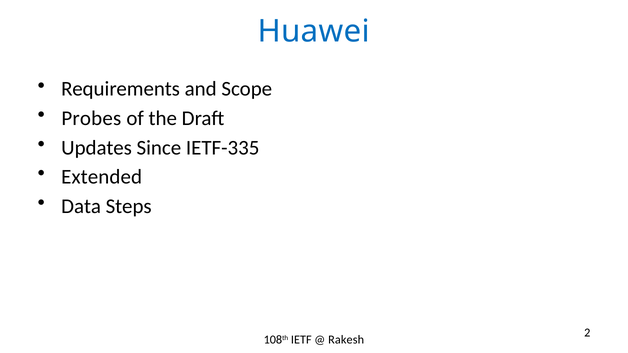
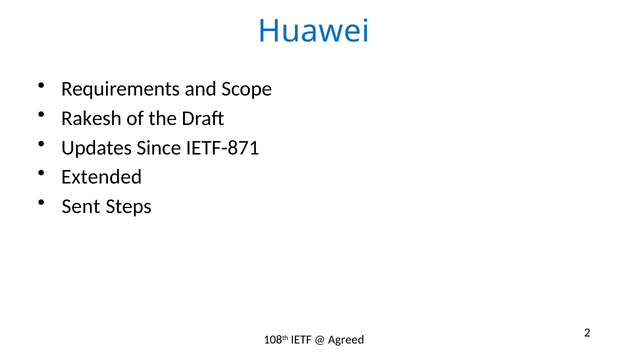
Probes: Probes -> Rakesh (91, 118)
IETF-335: IETF-335 -> IETF-871 (223, 148)
Data: Data -> Sent (81, 206)
Rakesh: Rakesh -> Agreed (346, 340)
